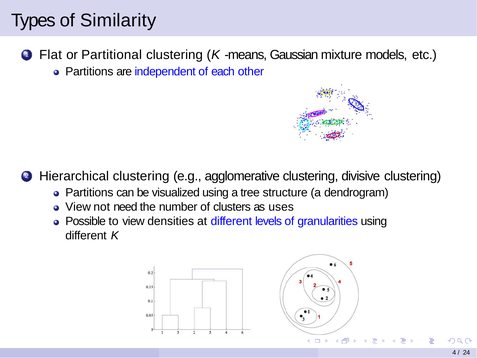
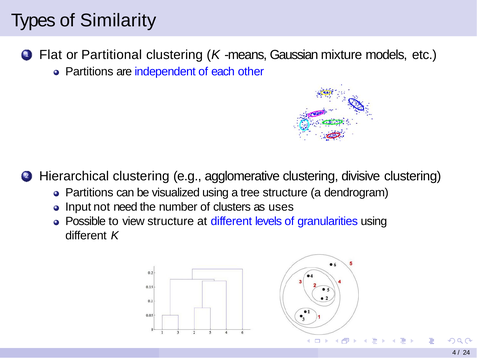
View: View -> Input (78, 207)
view densities: densities -> structure (171, 221)
